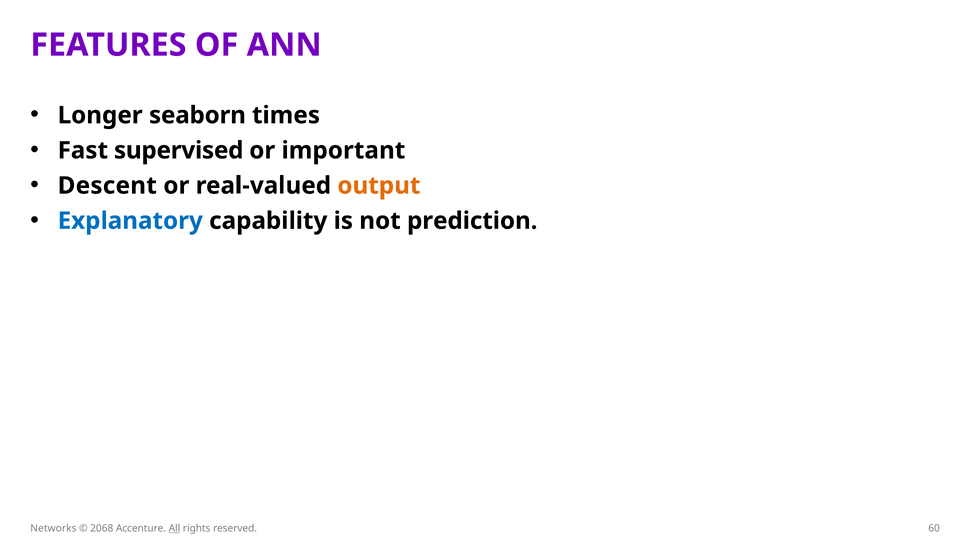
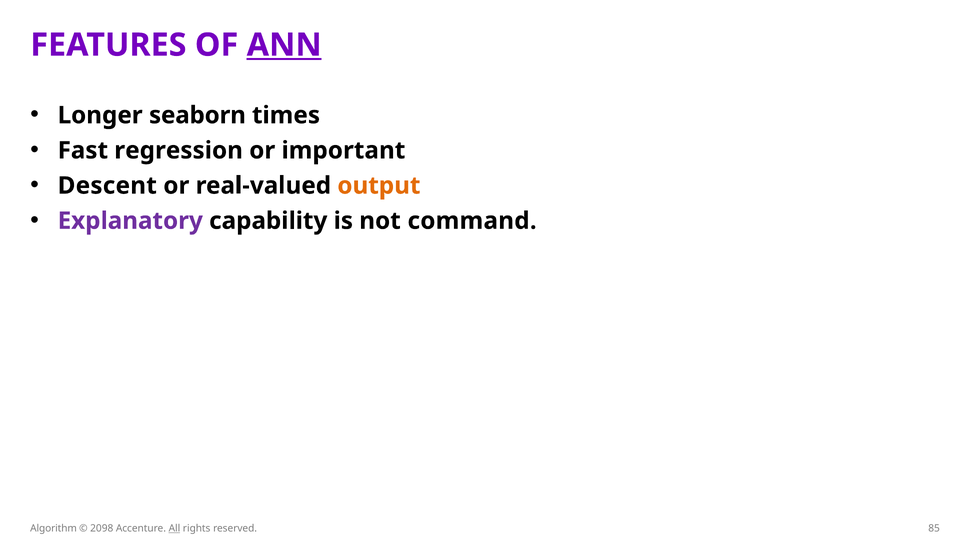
ANN underline: none -> present (284, 45)
supervised: supervised -> regression (179, 150)
Explanatory colour: blue -> purple (130, 221)
prediction: prediction -> command (472, 221)
Networks: Networks -> Algorithm (54, 528)
2068: 2068 -> 2098 (102, 528)
60: 60 -> 85 (934, 528)
